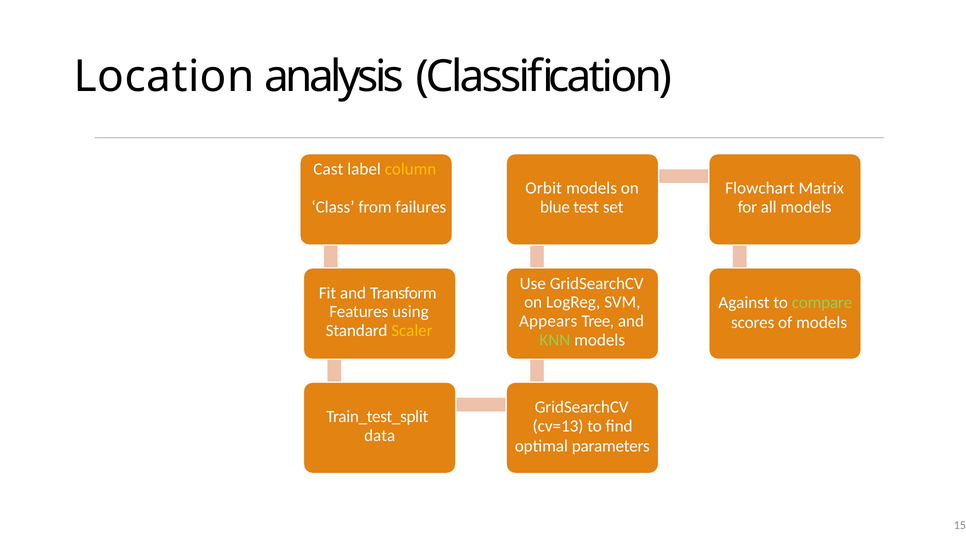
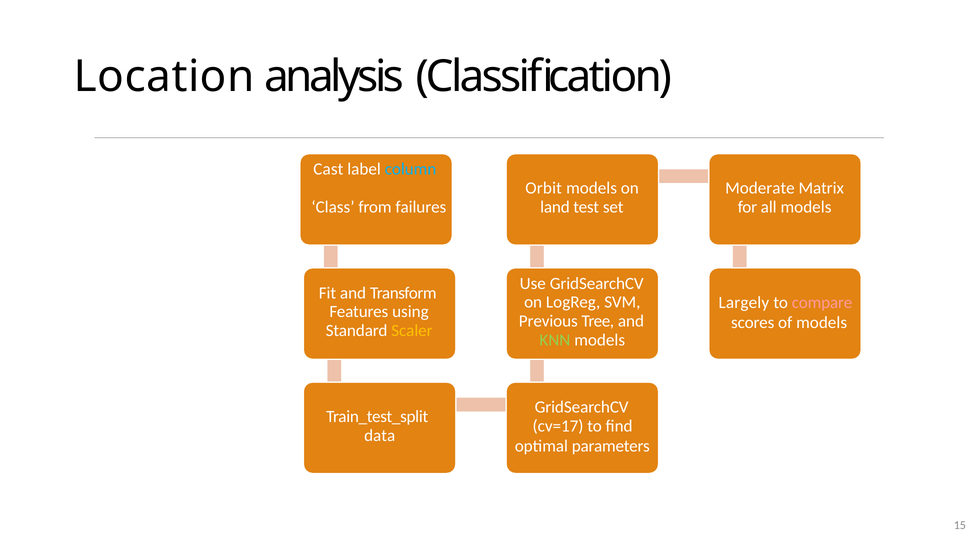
column colour: yellow -> light blue (411, 169)
Flowchart: Flowchart -> Moderate (760, 188)
blue: blue -> land (555, 207)
Against: Against -> Largely (744, 303)
compare colour: light green -> pink (822, 303)
Appears: Appears -> Previous (548, 321)
cv=13: cv=13 -> cv=17 (558, 426)
